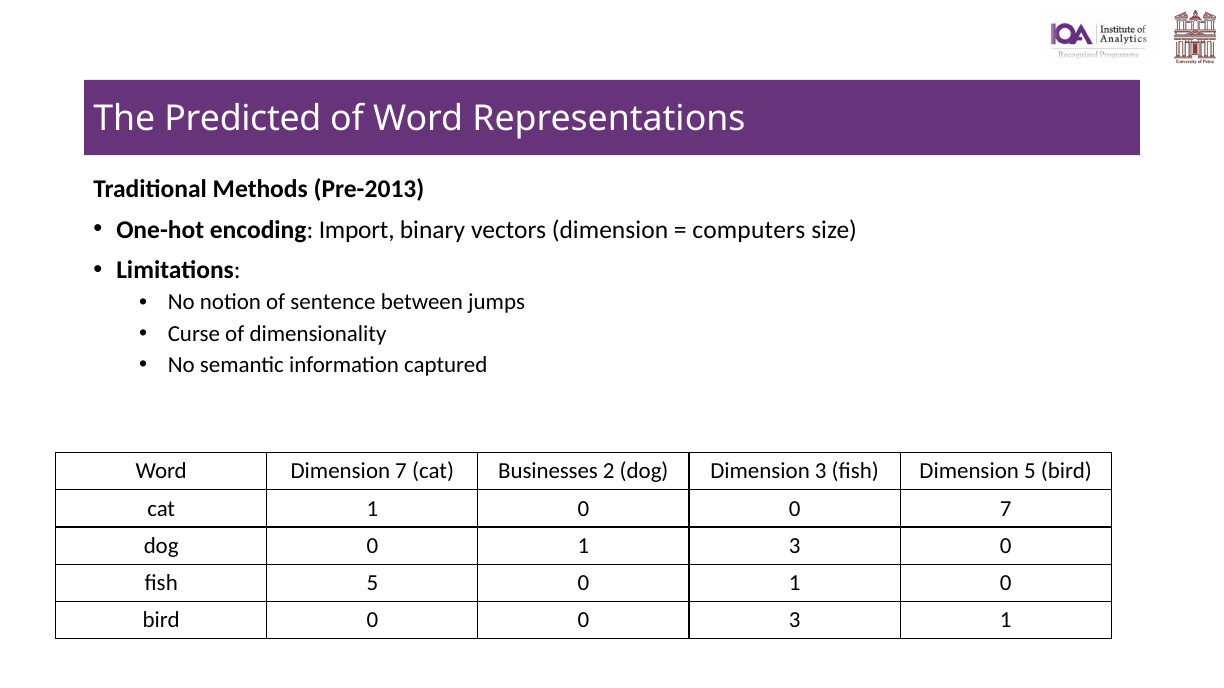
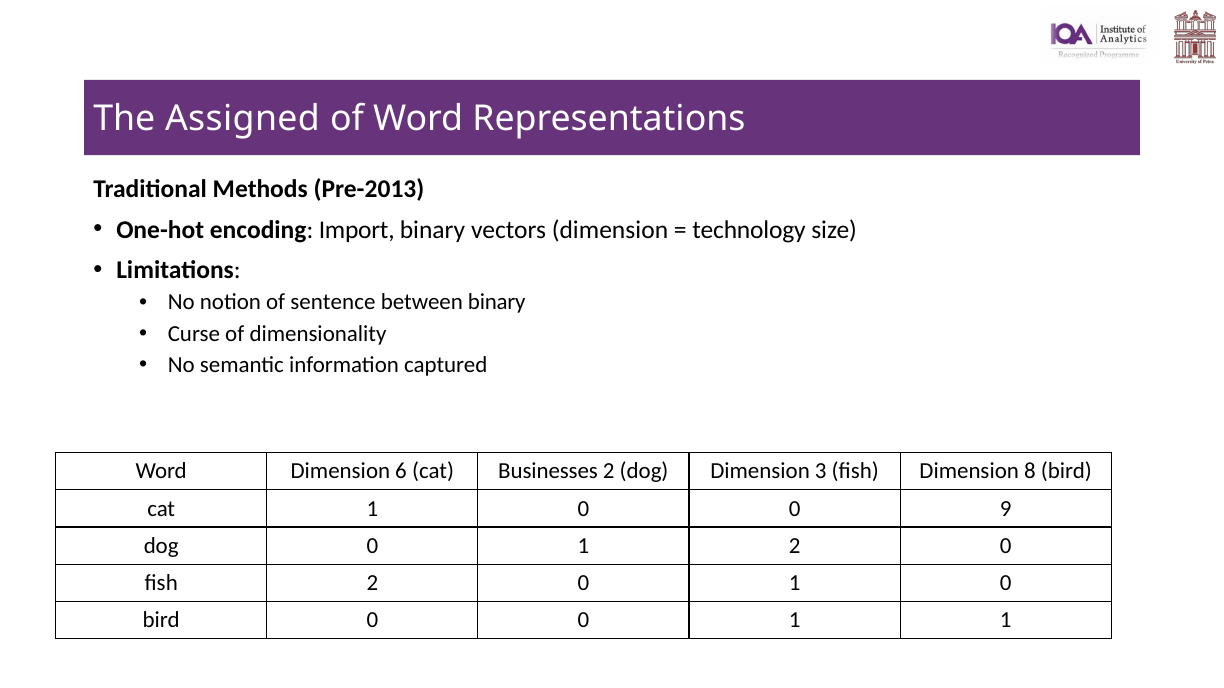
Predicted: Predicted -> Assigned (242, 119)
computers: computers -> technology (749, 230)
between jumps: jumps -> binary (497, 303)
Dimension 7: 7 -> 6 (401, 472)
Dimension 5: 5 -> 8 (1030, 472)
0 7: 7 -> 9 (1006, 509)
1 3: 3 -> 2 (795, 546)
fish 5: 5 -> 2 (372, 583)
0 0 3: 3 -> 1 (795, 621)
